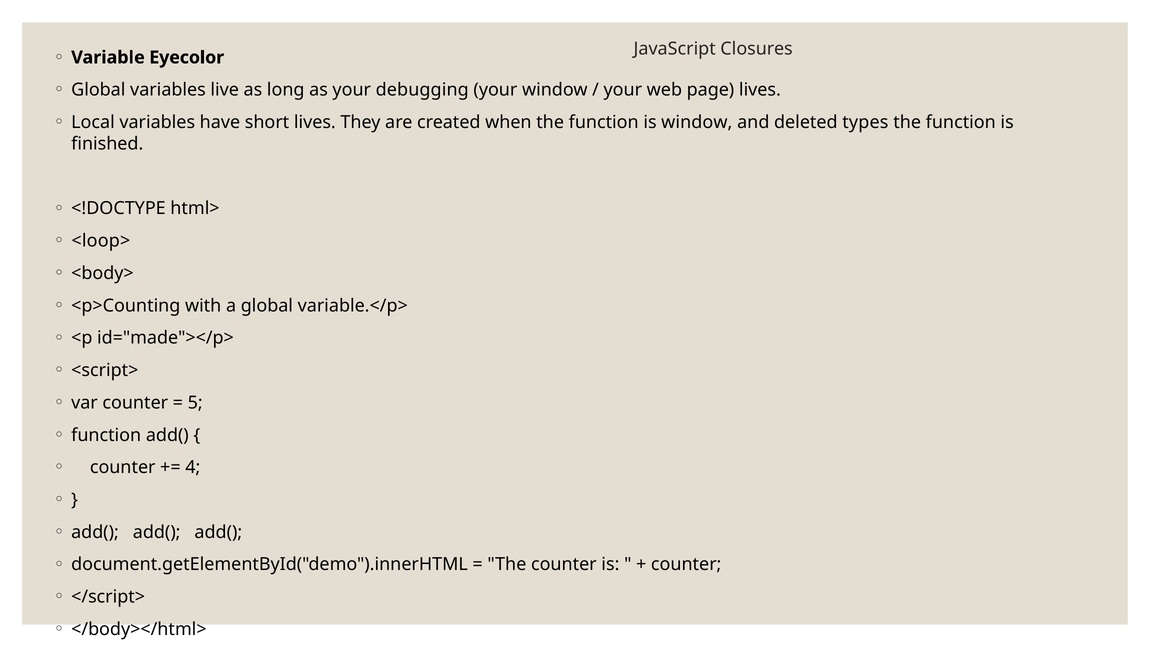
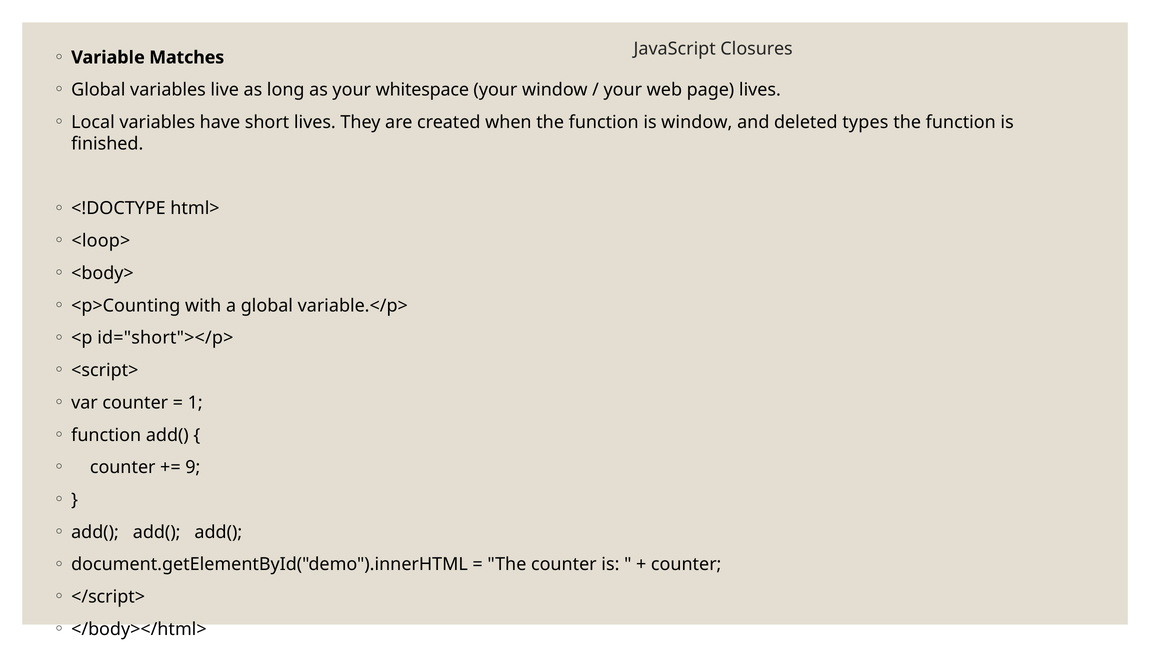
Eyecolor: Eyecolor -> Matches (187, 57)
debugging: debugging -> whitespace (422, 90)
id="made"></p>: id="made"></p> -> id="short"></p> (165, 338)
5: 5 -> 1 (195, 403)
4: 4 -> 9 (193, 467)
